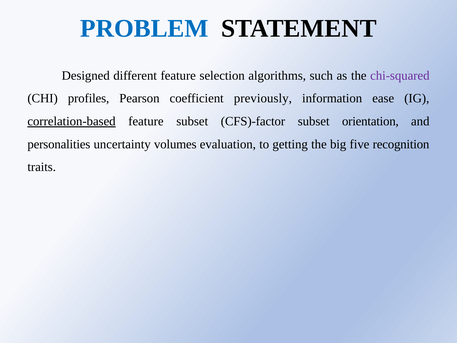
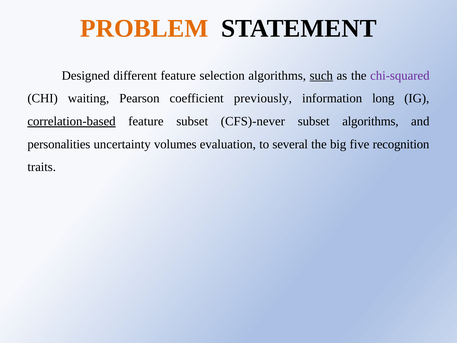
PROBLEM colour: blue -> orange (144, 28)
such underline: none -> present (321, 76)
profiles: profiles -> waiting (89, 98)
ease: ease -> long (383, 98)
CFS)-factor: CFS)-factor -> CFS)-never (253, 121)
subset orientation: orientation -> algorithms (370, 121)
getting: getting -> several (290, 144)
